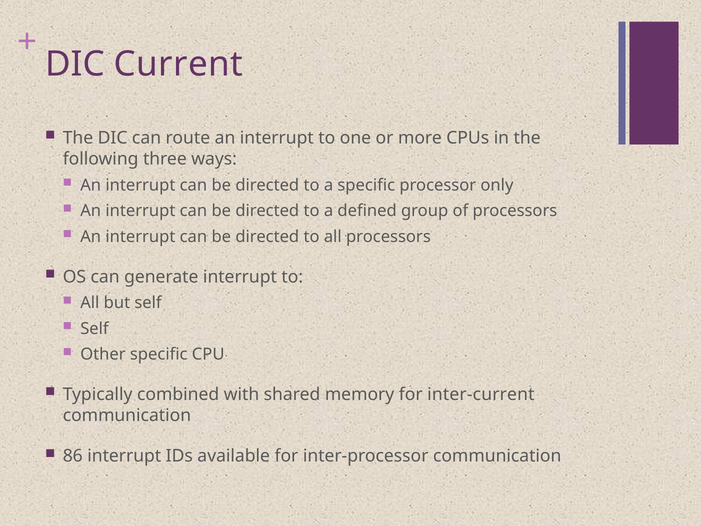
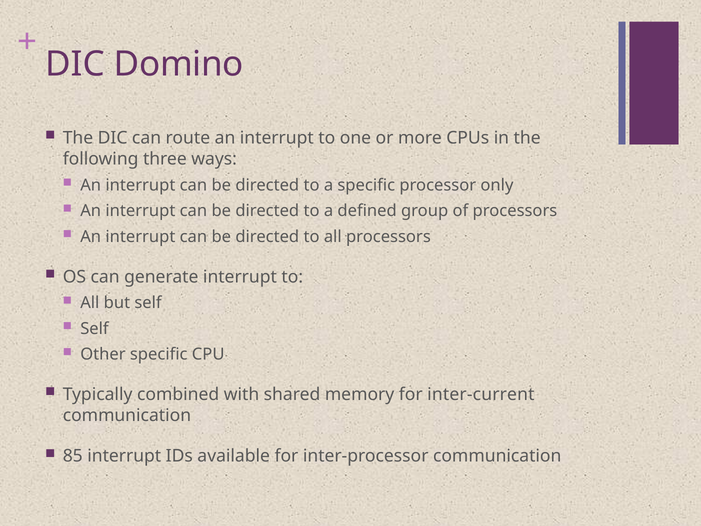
Current: Current -> Domino (179, 64)
86: 86 -> 85 (73, 456)
